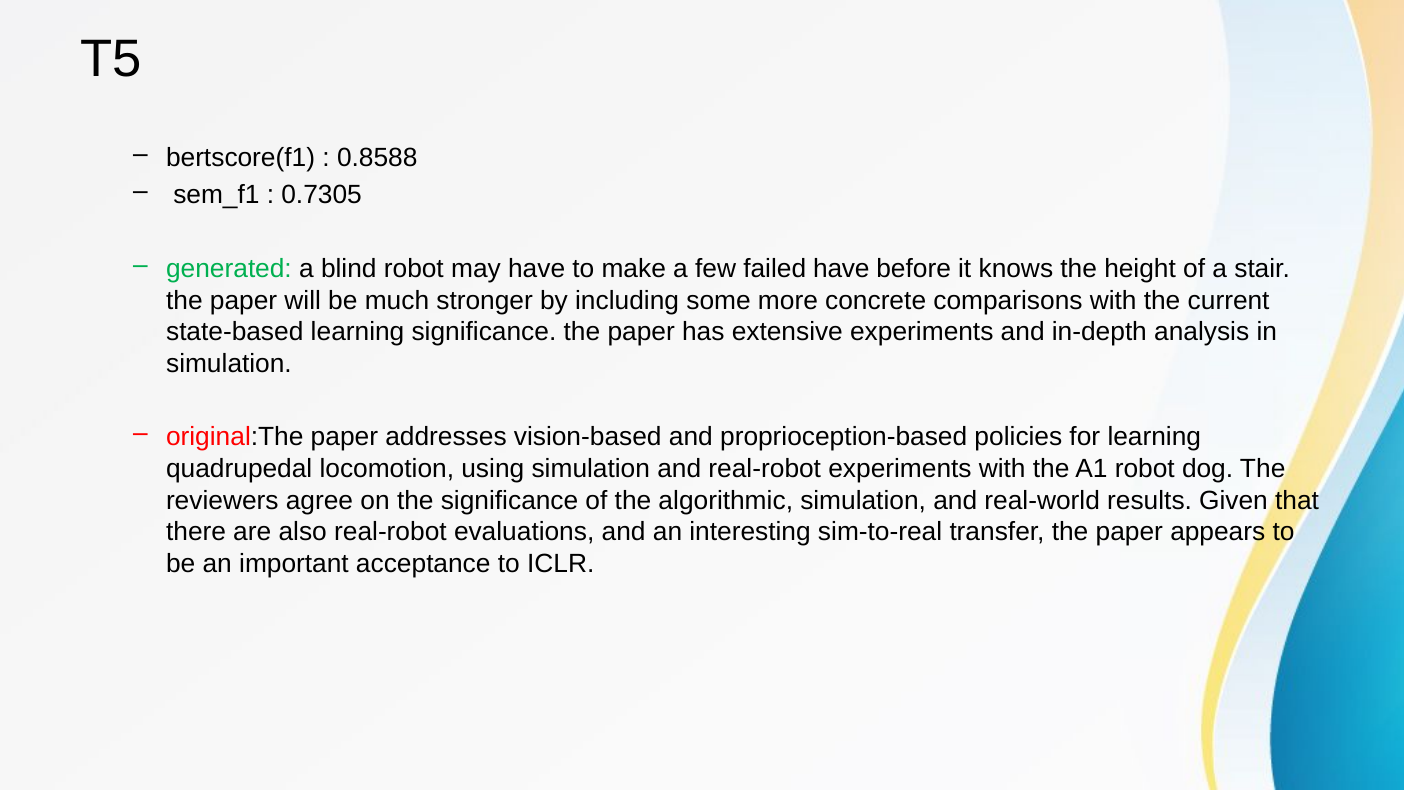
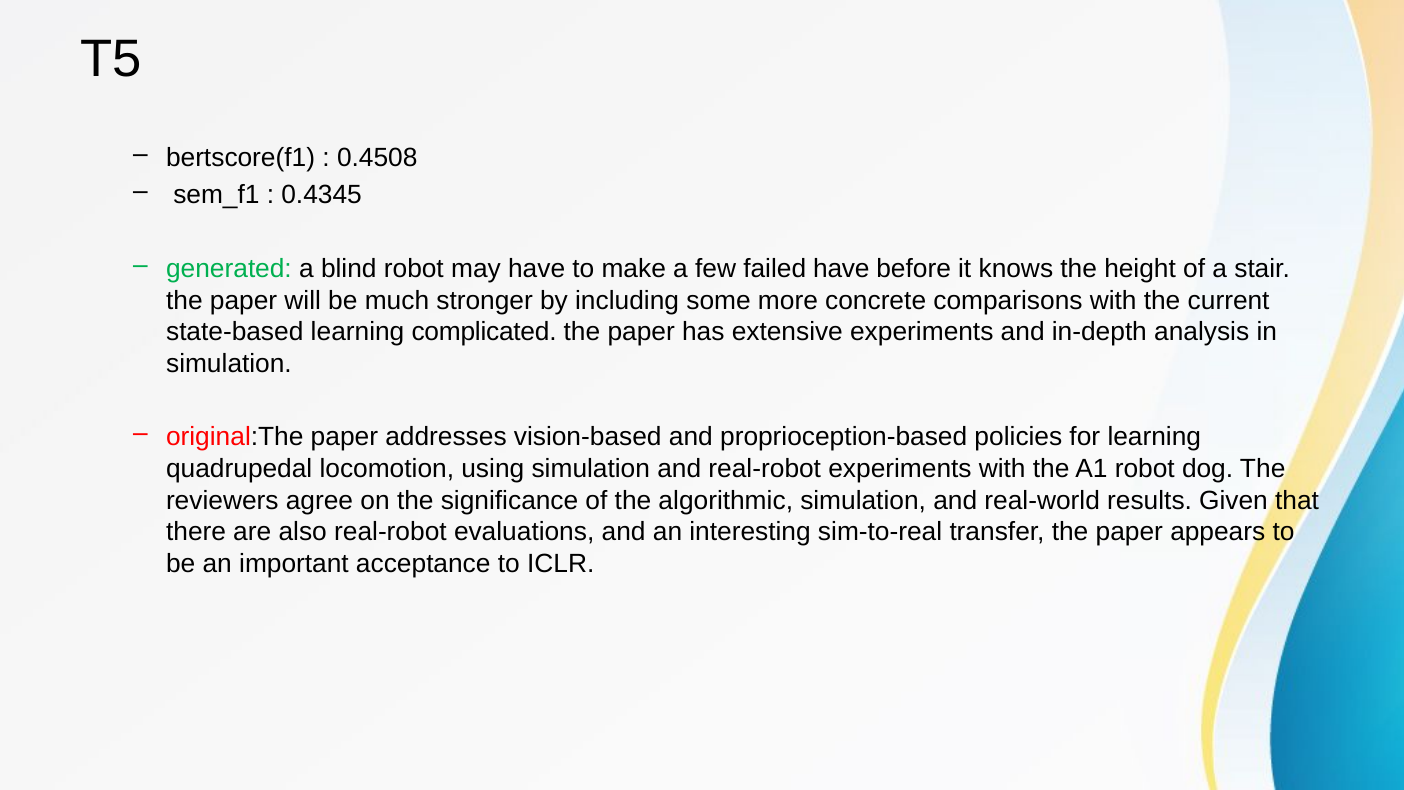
0.8588: 0.8588 -> 0.4508 (377, 158)
0.7305: 0.7305 -> 0.4345 (322, 195)
learning significance: significance -> complicated (484, 332)
